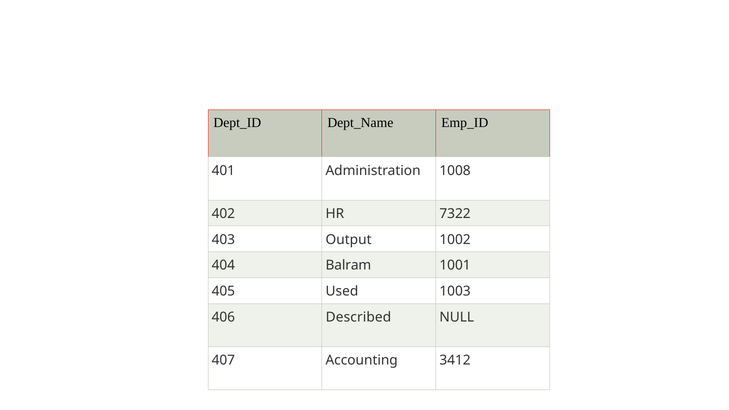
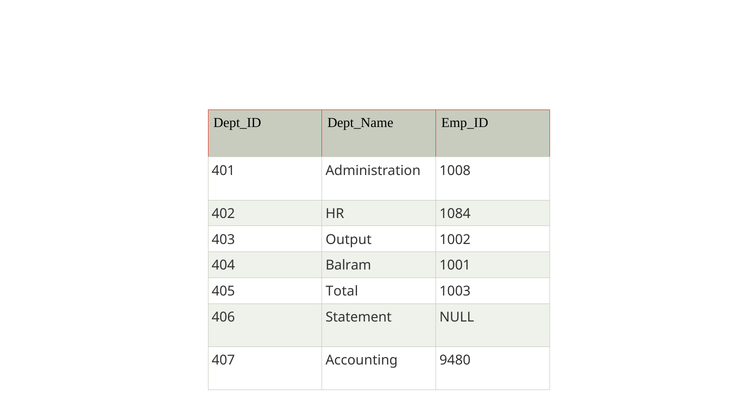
7322: 7322 -> 1084 (455, 214)
Used: Used -> Total (342, 291)
Described: Described -> Statement (359, 317)
3412: 3412 -> 9480 (455, 360)
